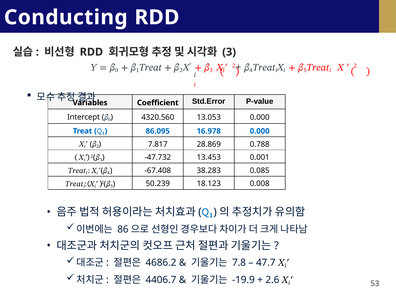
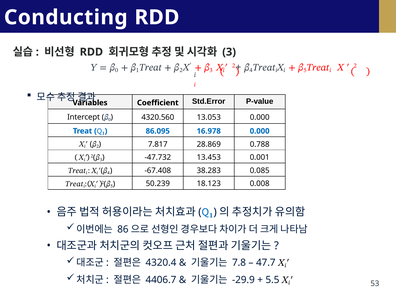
4686.2: 4686.2 -> 4320.4 (161, 263)
-19.9: -19.9 -> -29.9 (243, 280)
2.6: 2.6 -> 5.5 (272, 280)
